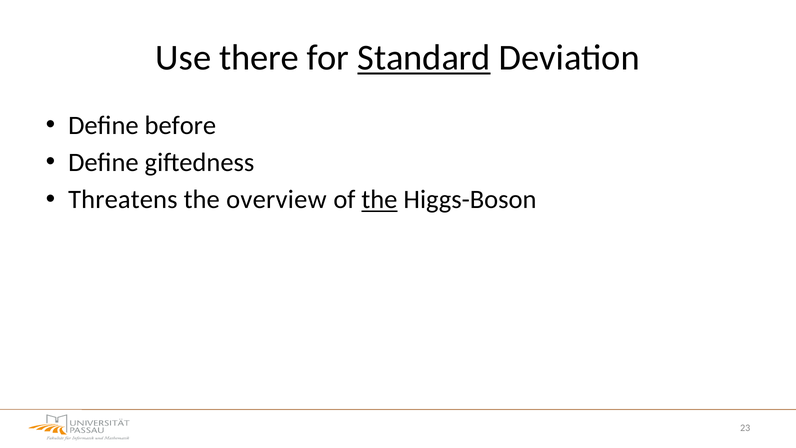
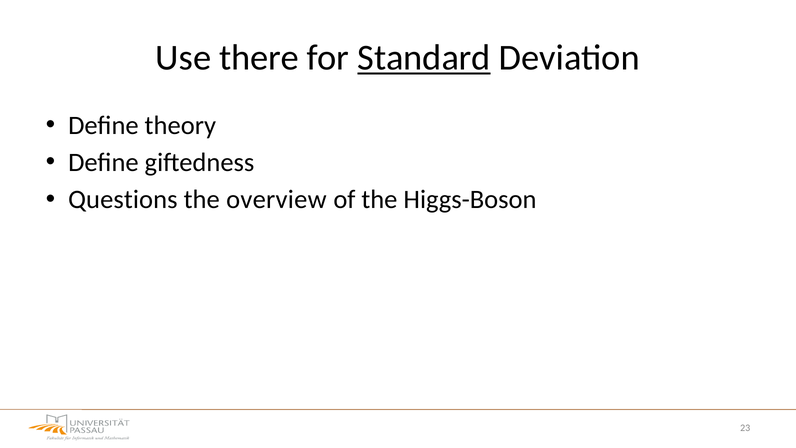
before: before -> theory (180, 125)
Threatens: Threatens -> Questions (123, 200)
the underline: present -> none (379, 200)
